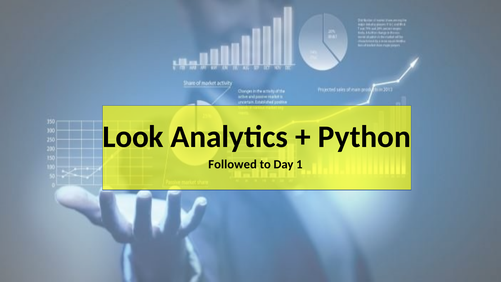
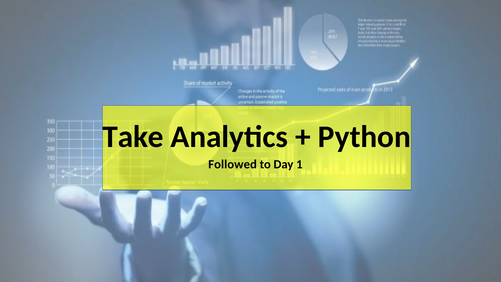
Look: Look -> Take (133, 137)
